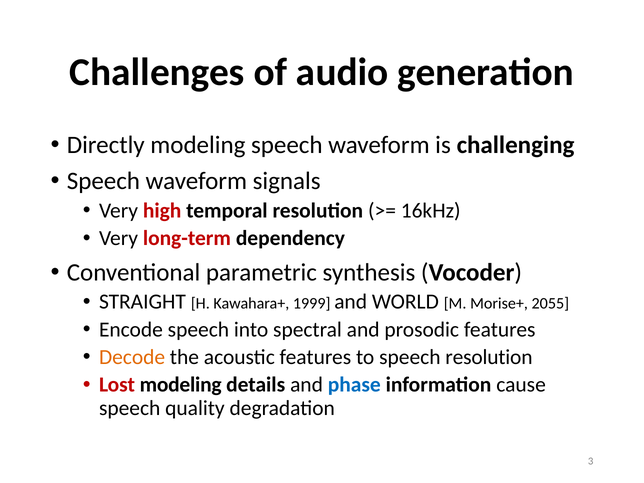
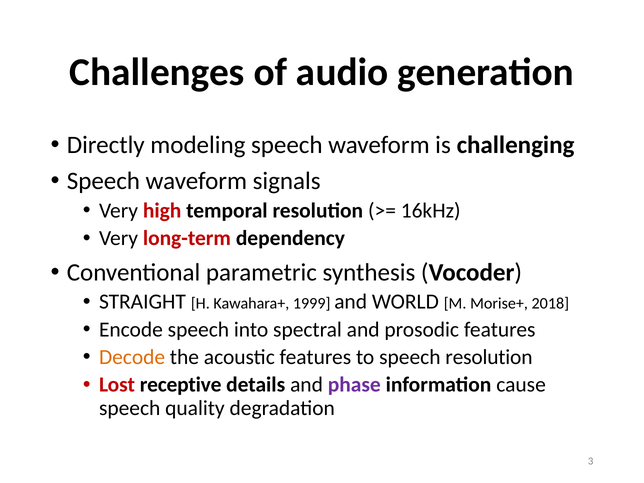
2055: 2055 -> 2018 (550, 304)
Lost modeling: modeling -> receptive (181, 385)
phase colour: blue -> purple (354, 385)
